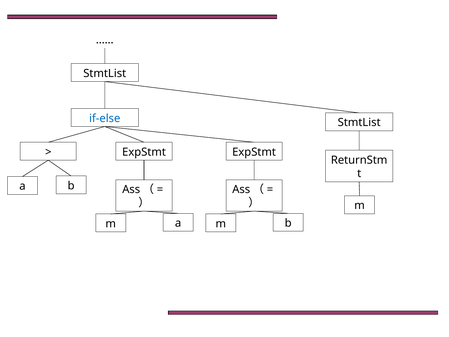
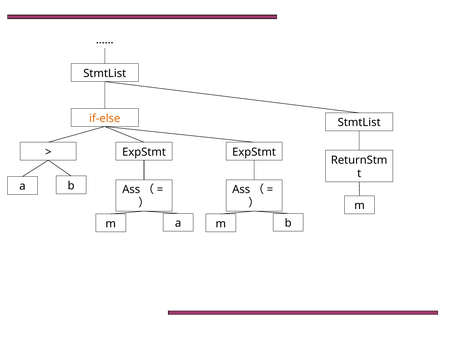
if-else colour: blue -> orange (105, 118)
